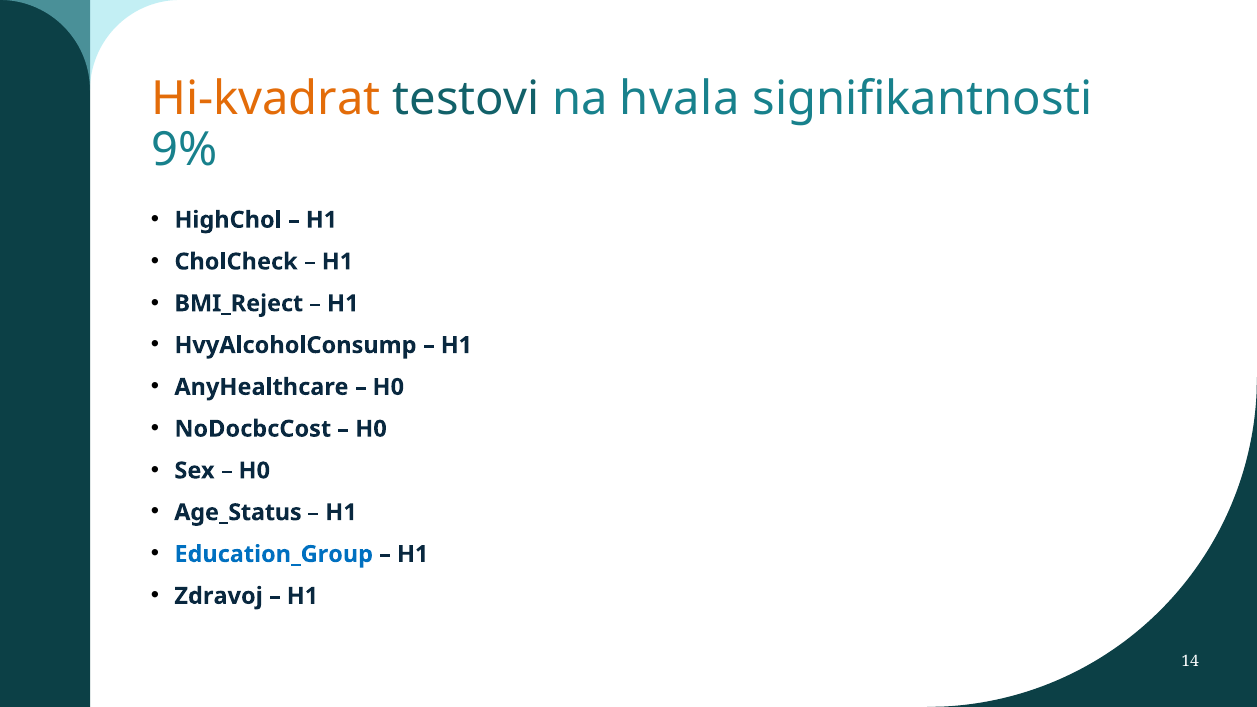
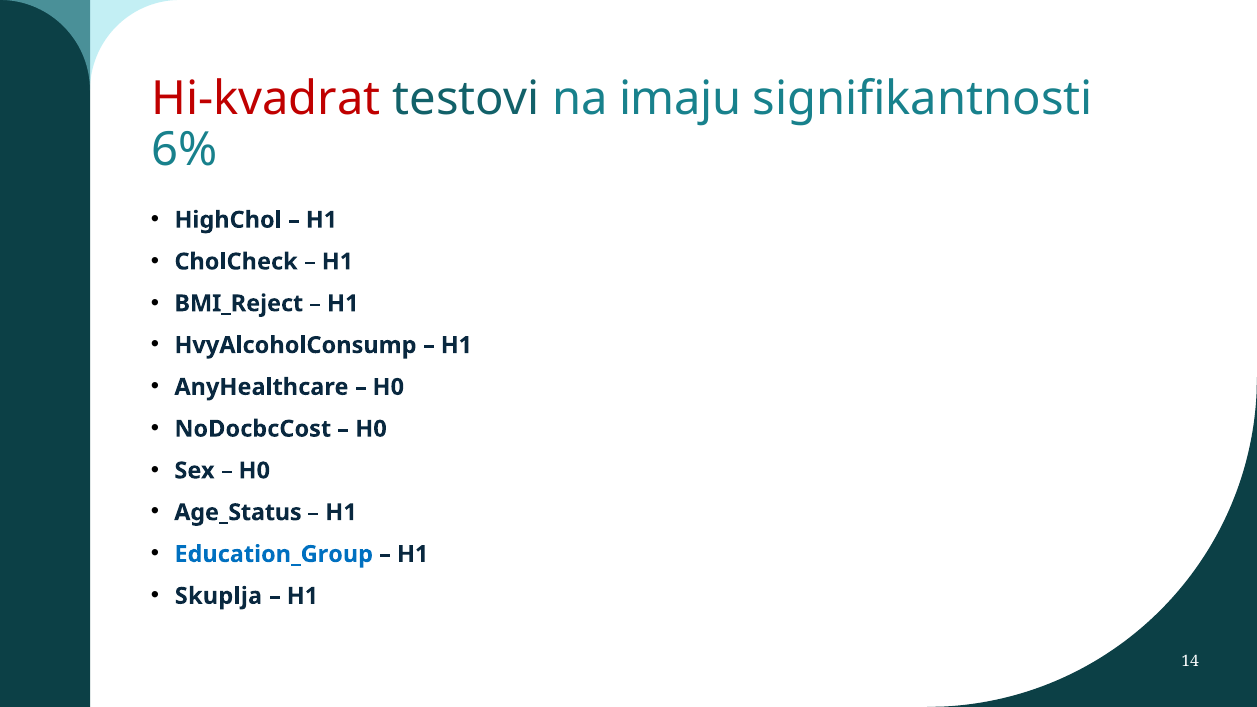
Hi-kvadrat colour: orange -> red (266, 99)
hvala: hvala -> imaju (680, 99)
9%: 9% -> 6% (185, 149)
Zdravoj: Zdravoj -> Skuplja (218, 596)
